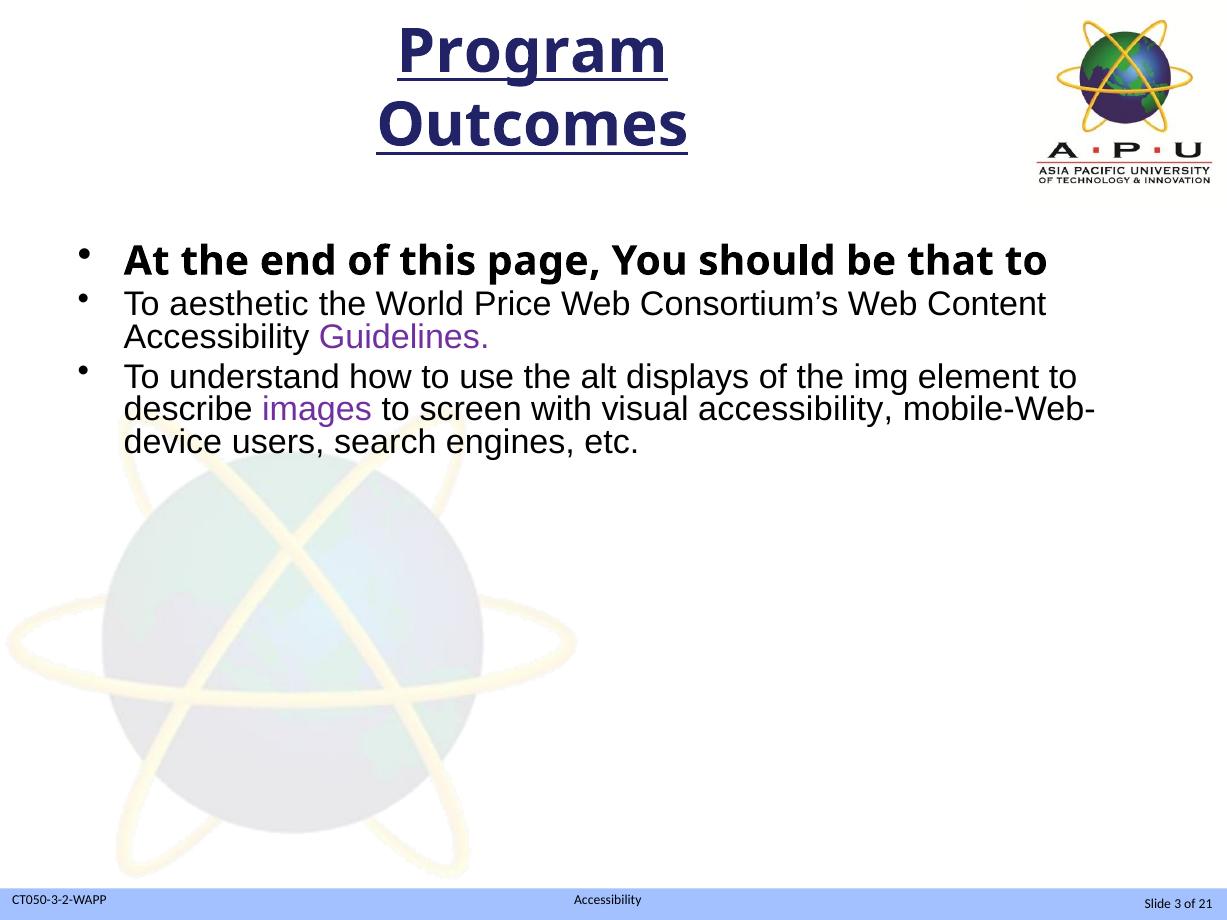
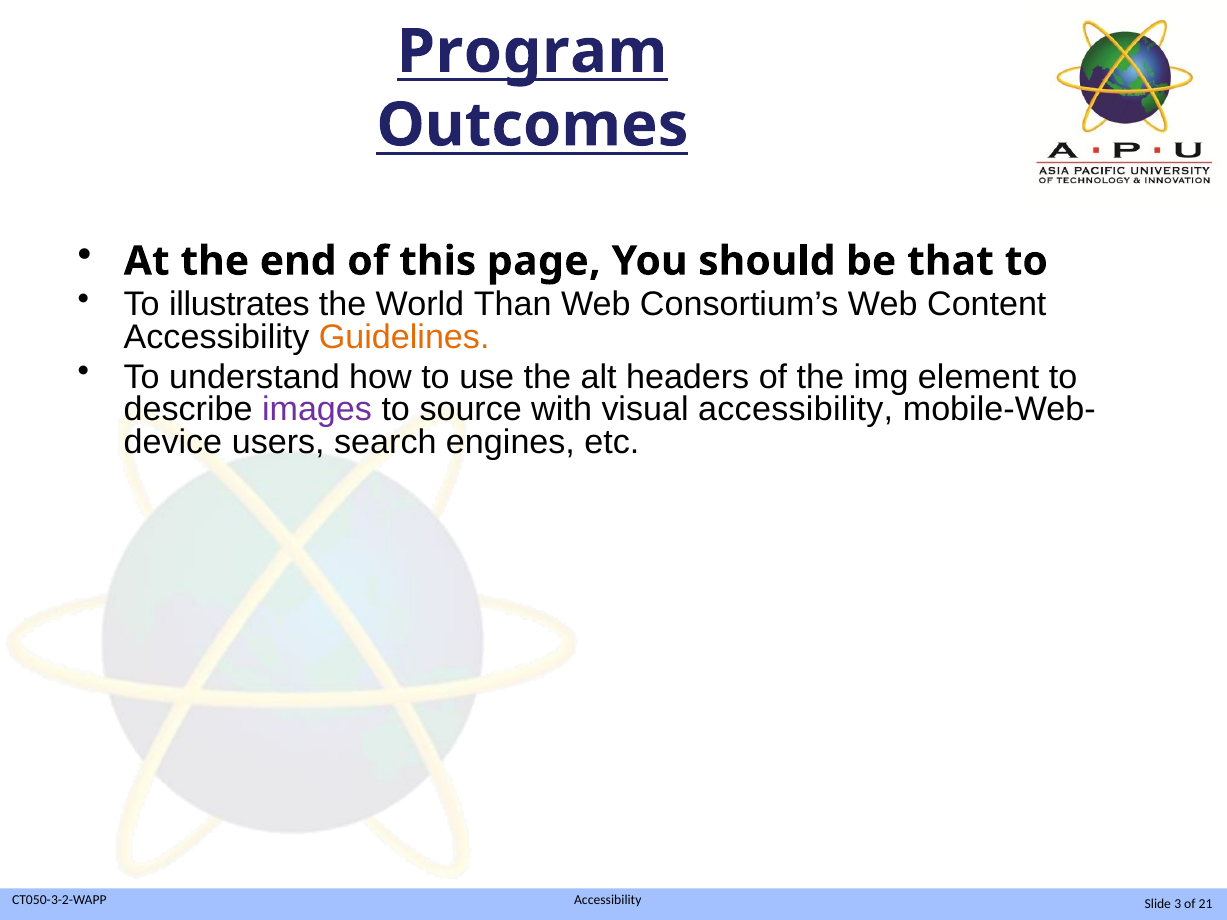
aesthetic: aesthetic -> illustrates (239, 305)
Price: Price -> Than (513, 305)
Guidelines colour: purple -> orange (404, 337)
displays: displays -> headers (688, 377)
screen: screen -> source (471, 410)
